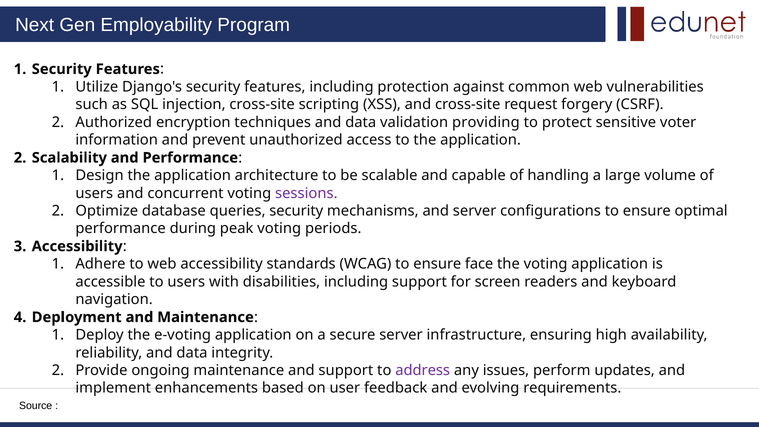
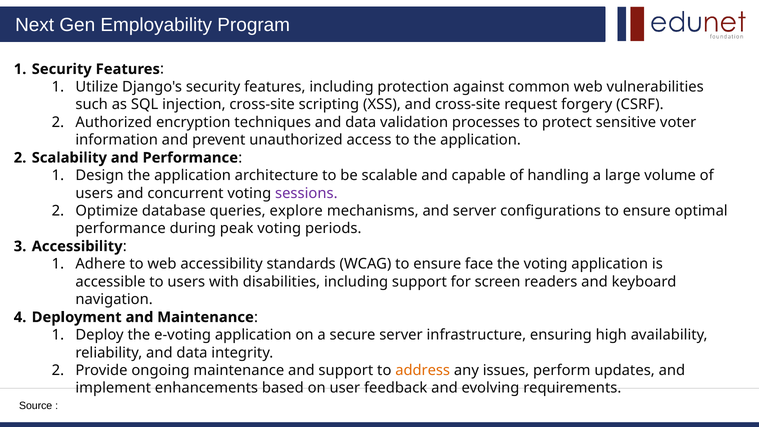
providing: providing -> processes (486, 122)
queries security: security -> explore (296, 211)
address colour: purple -> orange (423, 370)
